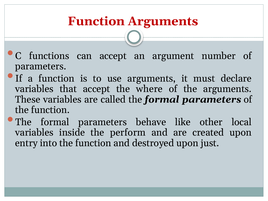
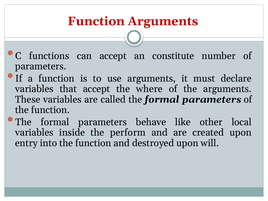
argument: argument -> constitute (173, 56)
just: just -> will (210, 143)
